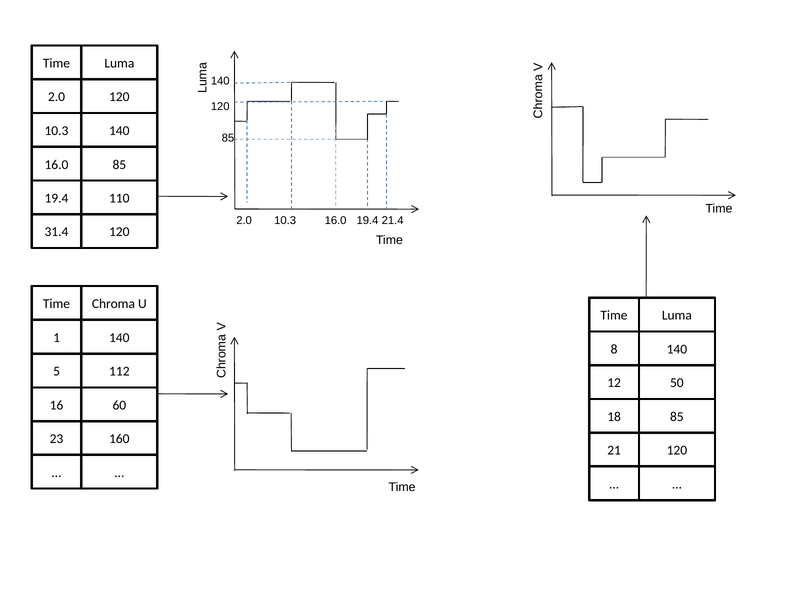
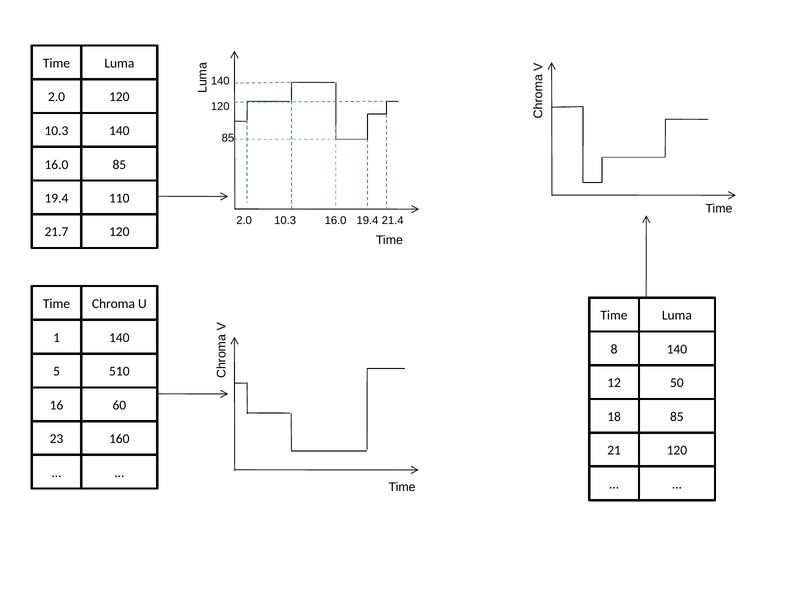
31.4: 31.4 -> 21.7 (56, 232)
112: 112 -> 510 (119, 372)
